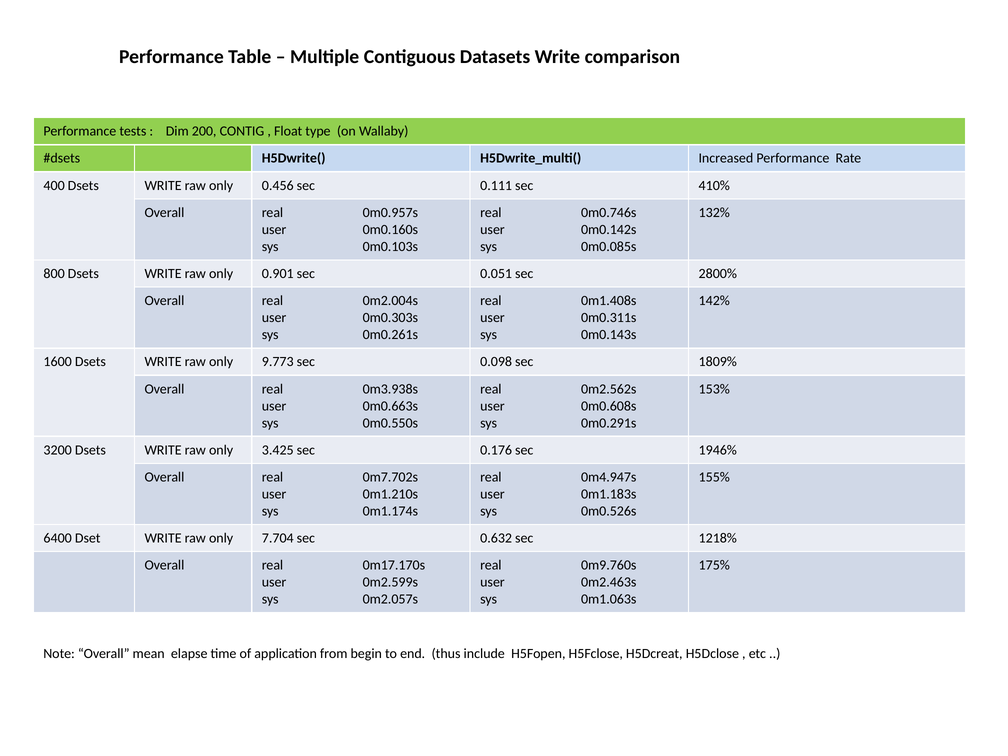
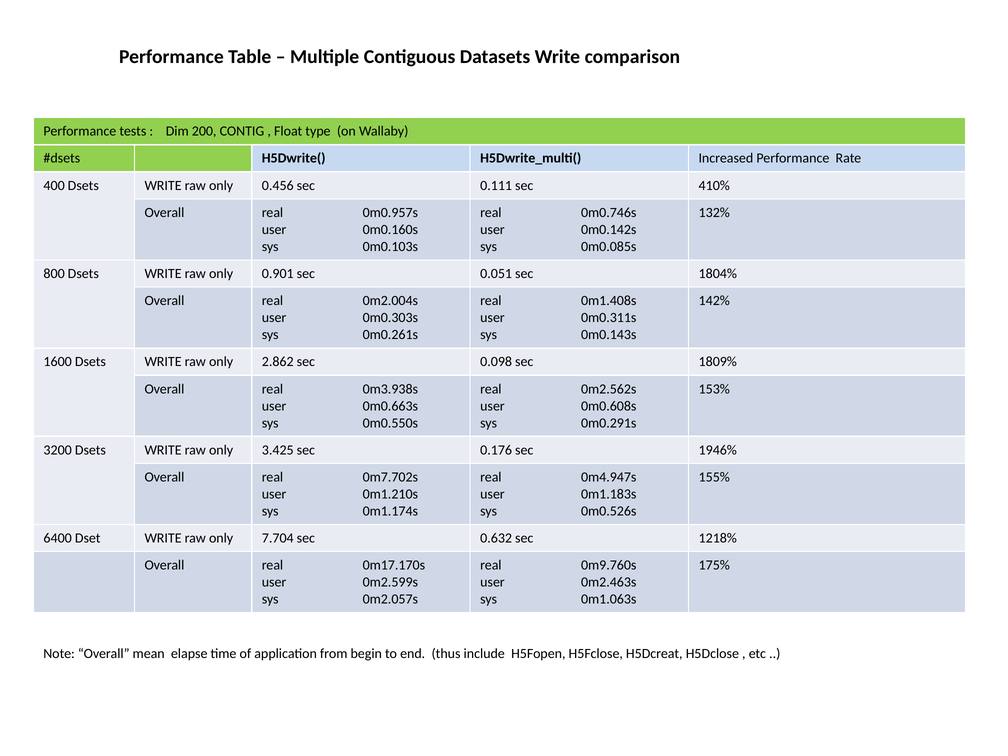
2800%: 2800% -> 1804% (718, 274)
9.773: 9.773 -> 2.862 (278, 362)
